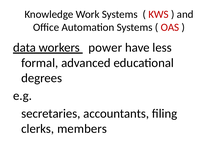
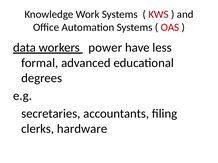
members: members -> hardware (82, 129)
